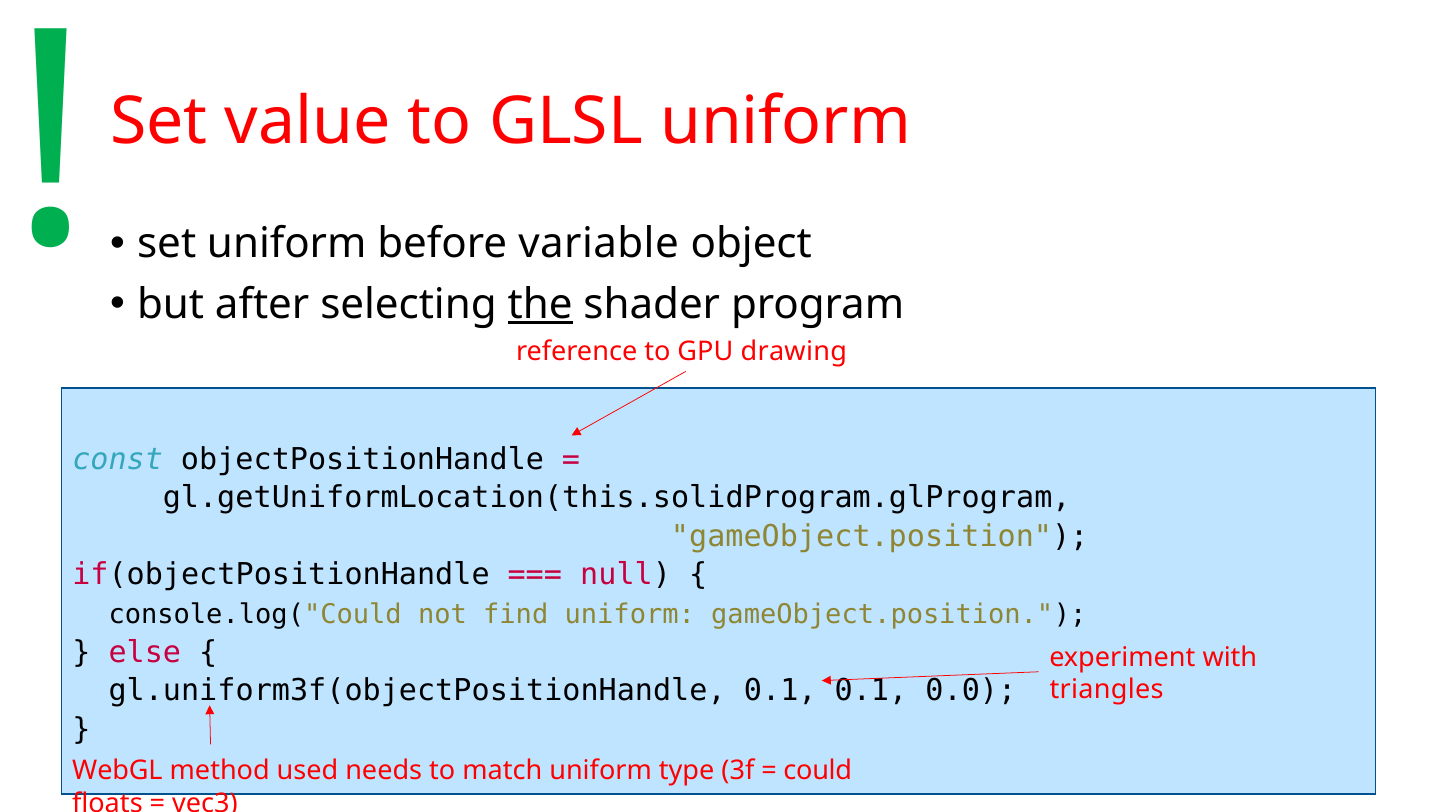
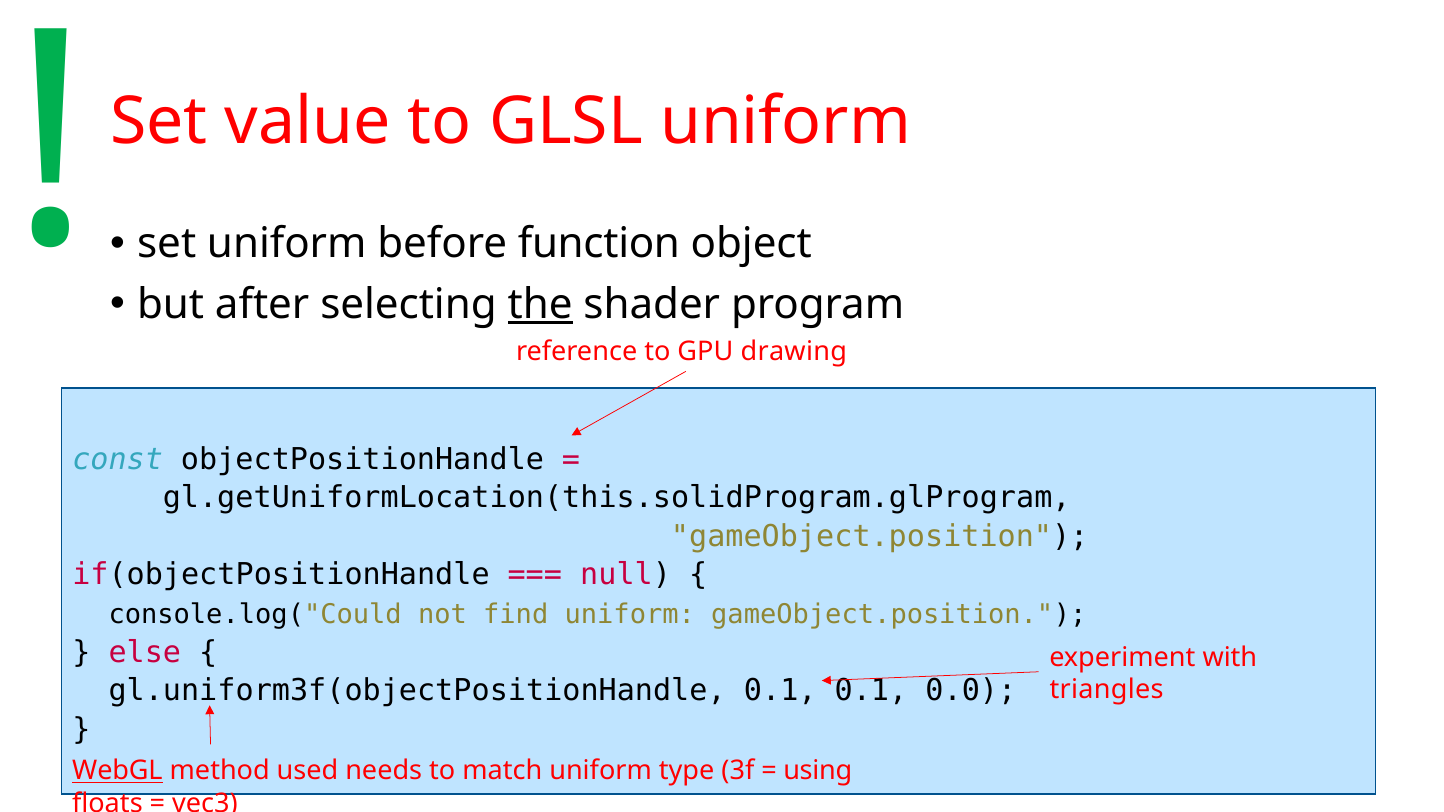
variable: variable -> function (599, 244)
WebGL underline: none -> present (117, 771)
could: could -> using (818, 771)
